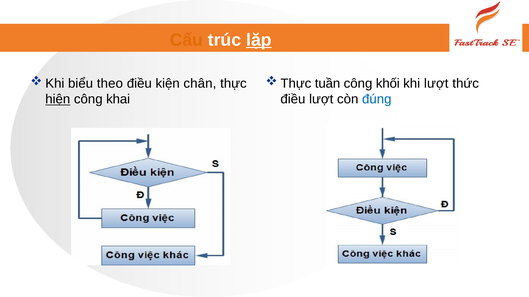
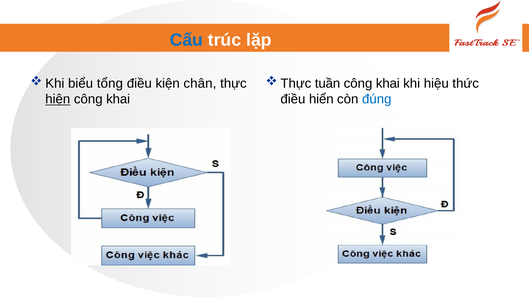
Cấu colour: orange -> blue (186, 40)
lặp underline: present -> none (259, 40)
theo: theo -> tổng (110, 84)
khối: khối -> khai (388, 84)
khi lượt: lượt -> hiệu (436, 84)
điều lượt: lượt -> hiển (321, 99)
